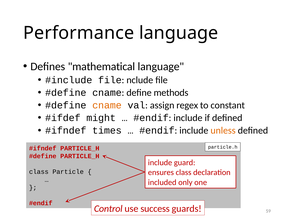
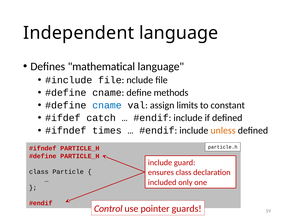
Performance: Performance -> Independent (79, 33)
cname colour: orange -> blue (107, 105)
regex: regex -> limits (187, 105)
might: might -> catch (101, 118)
success: success -> pointer (155, 208)
